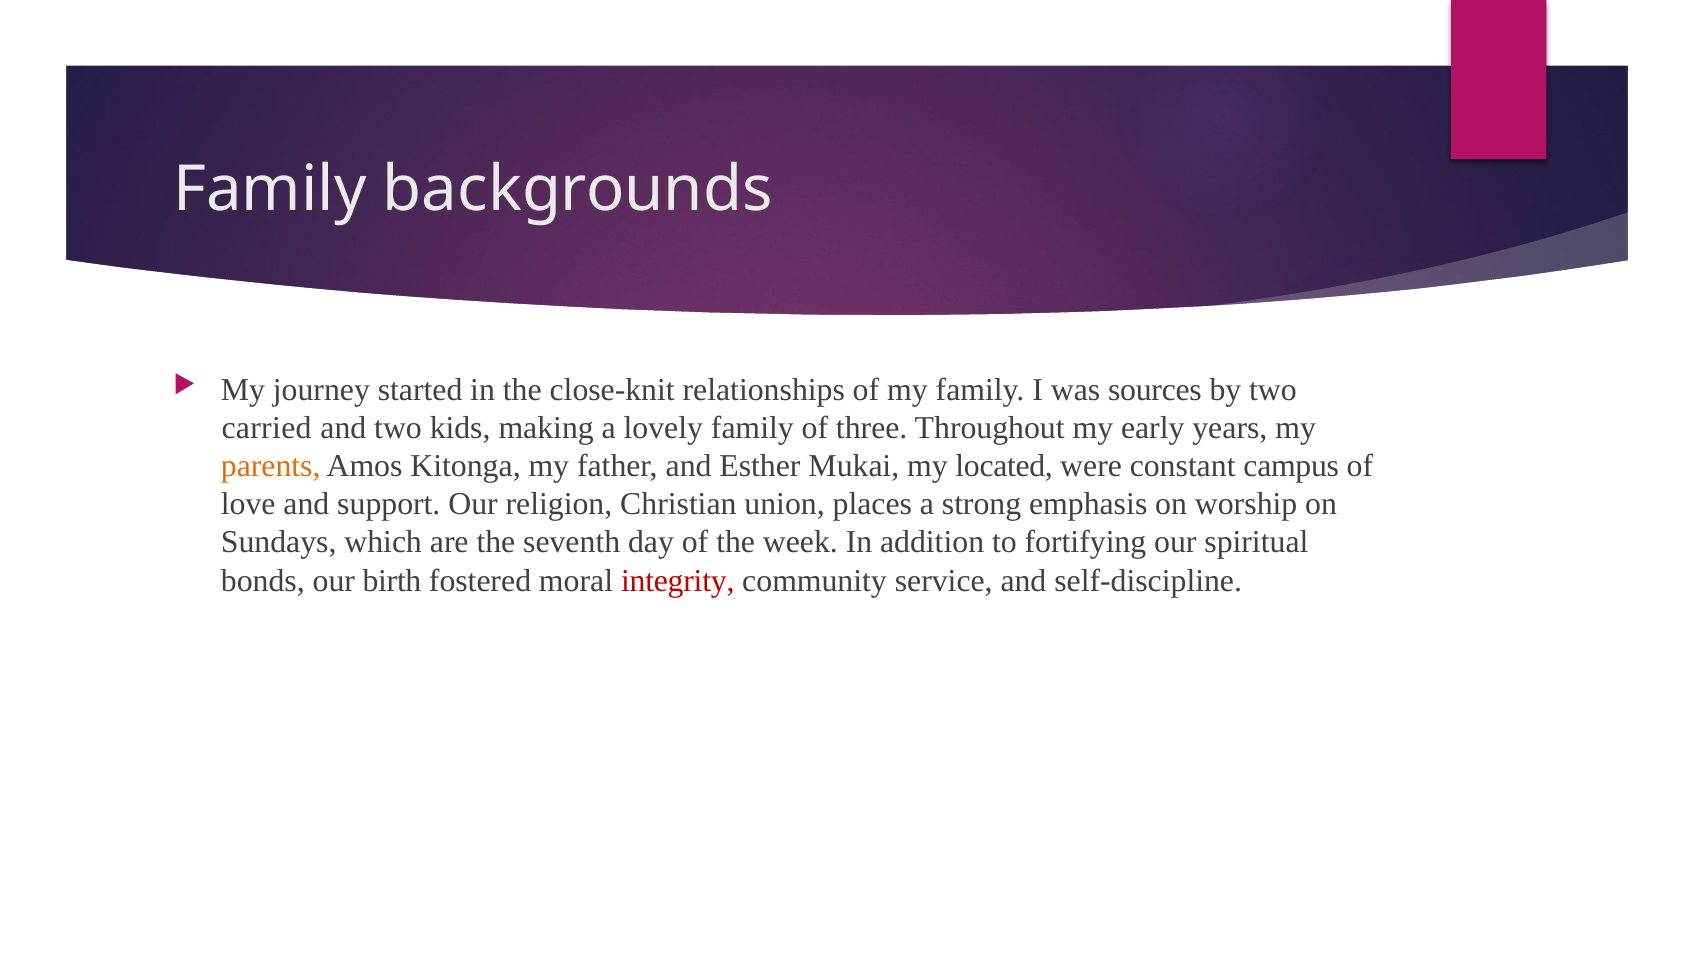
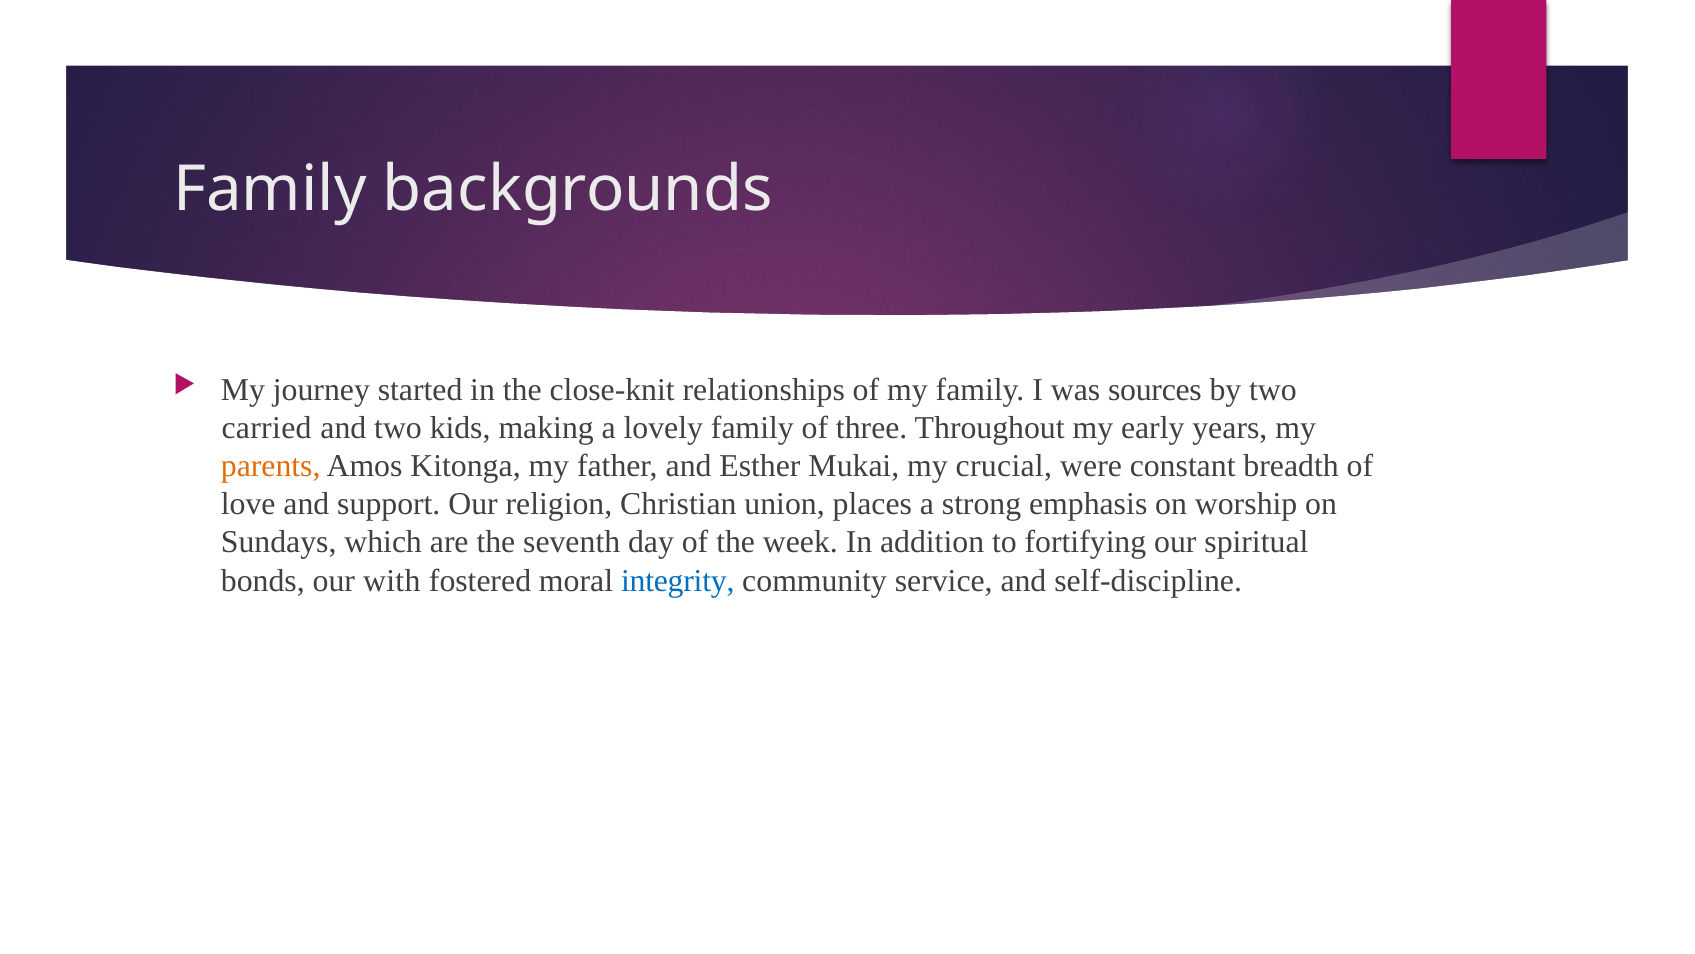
located: located -> crucial (1004, 466)
campus: campus -> breadth (1291, 466)
birth: birth -> with (392, 580)
integrity colour: red -> blue (678, 580)
